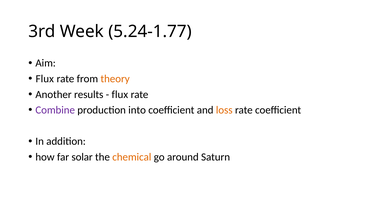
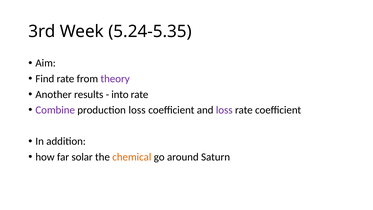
5.24-1.77: 5.24-1.77 -> 5.24-5.35 (150, 31)
Flux: Flux -> Find (45, 79)
theory colour: orange -> purple (115, 79)
flux: flux -> into (120, 94)
production into: into -> loss (137, 110)
loss colour: orange -> purple (224, 110)
